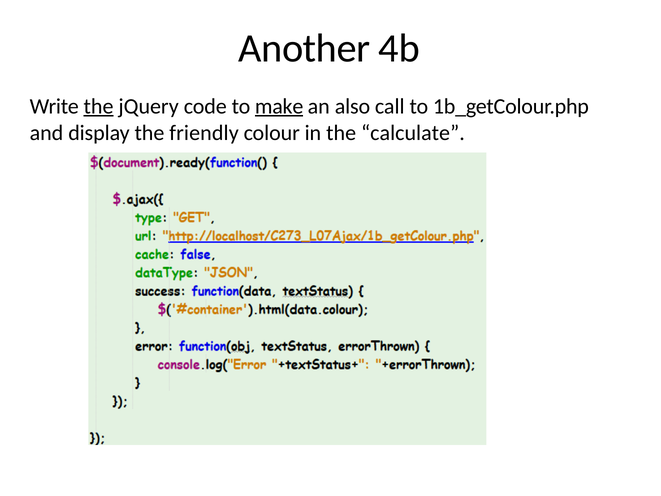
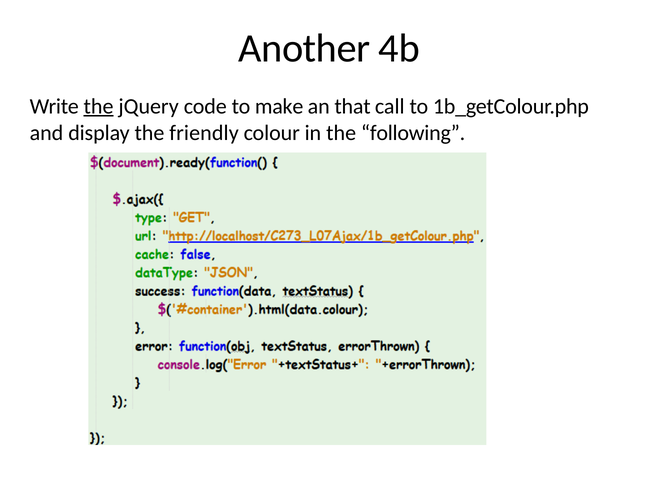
make underline: present -> none (279, 106)
also: also -> that (353, 106)
calculate: calculate -> following (413, 133)
